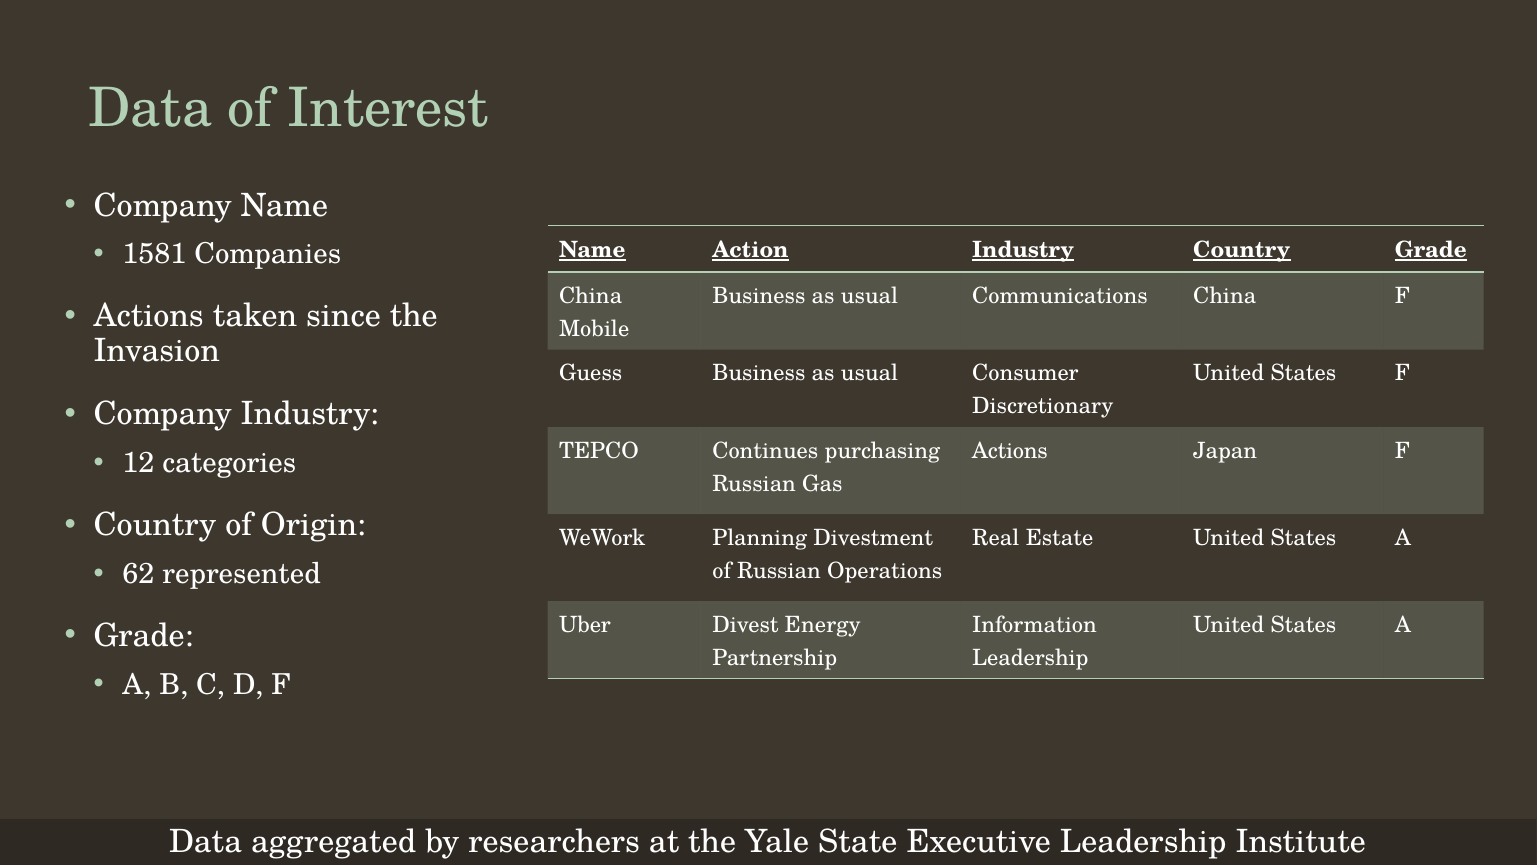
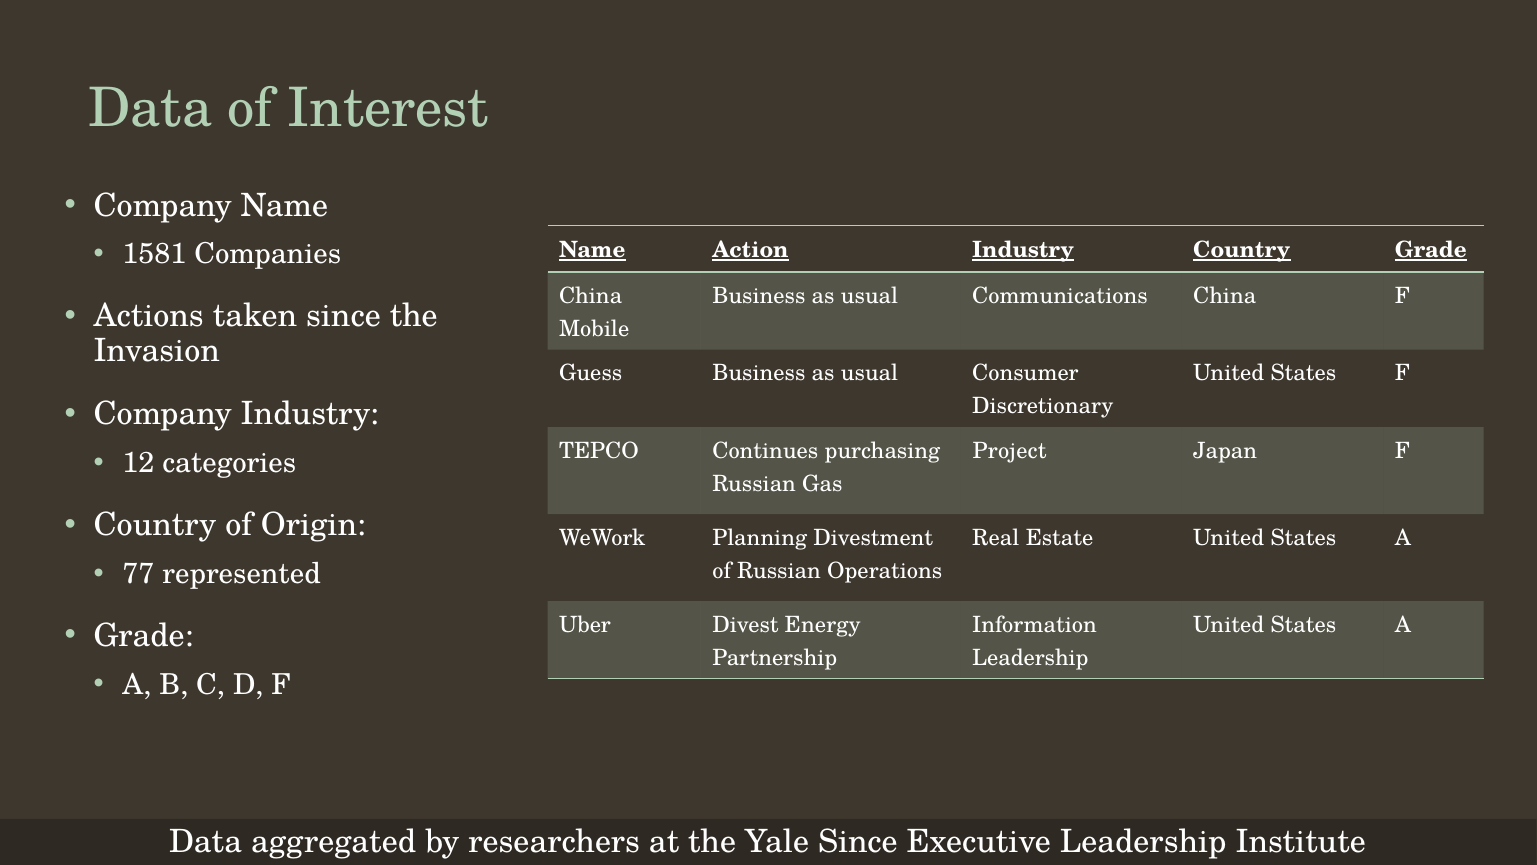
Actions: Actions -> Project (1010, 451)
62: 62 -> 77 (138, 574)
Yale State: State -> Since (858, 841)
